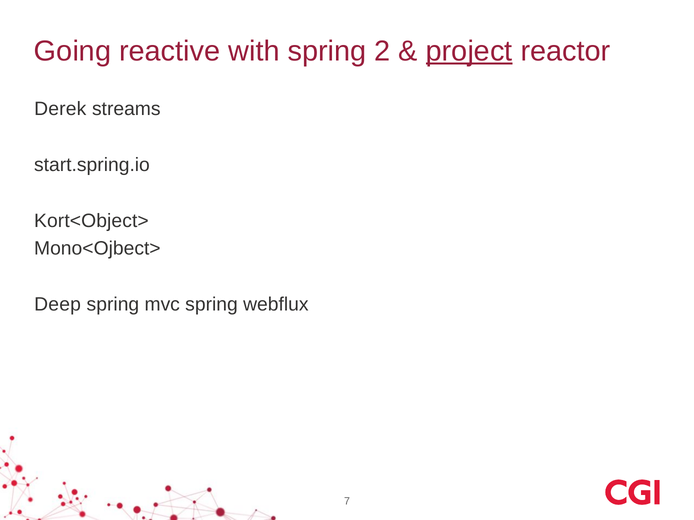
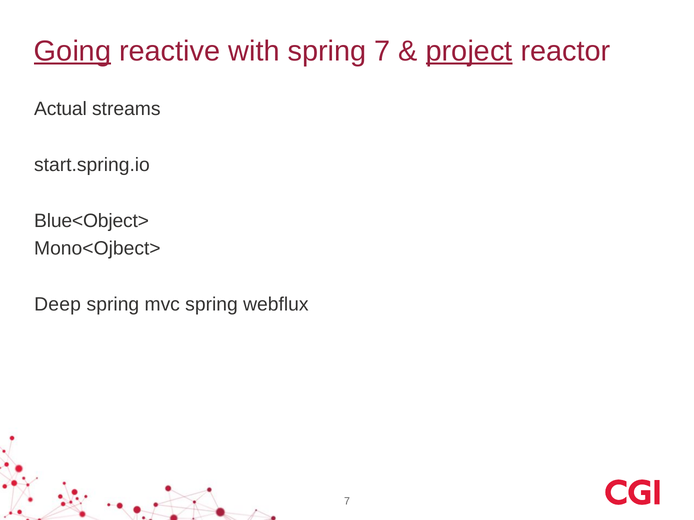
Going underline: none -> present (73, 51)
spring 2: 2 -> 7 (382, 51)
Derek: Derek -> Actual (60, 109)
Kort<Object>: Kort<Object> -> Blue<Object> (92, 221)
